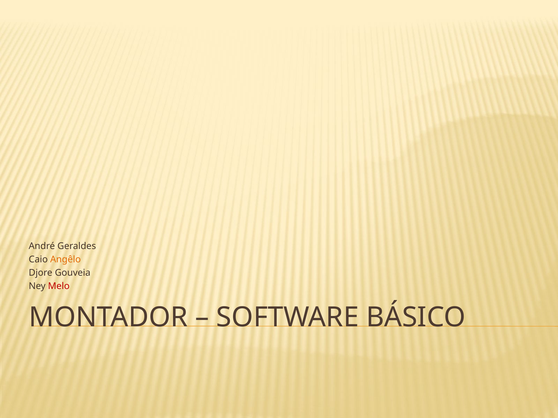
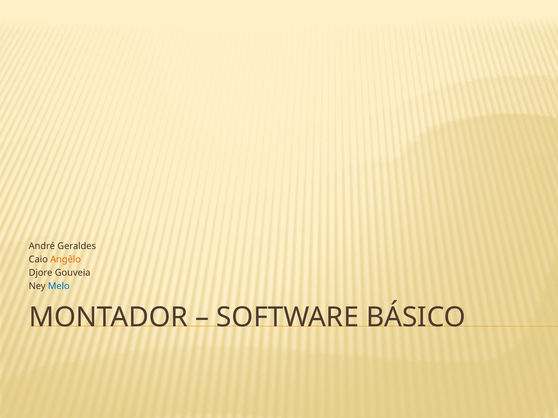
Melo colour: red -> blue (59, 286)
